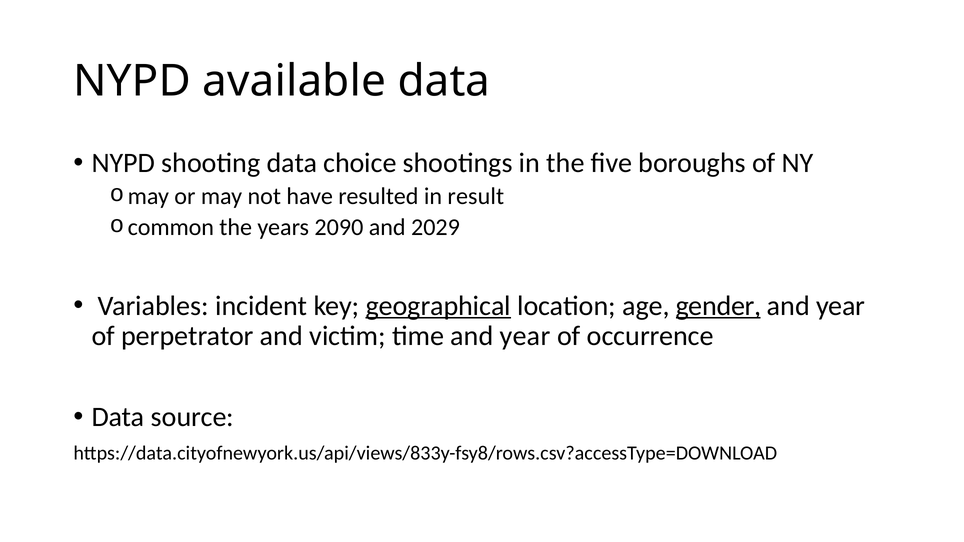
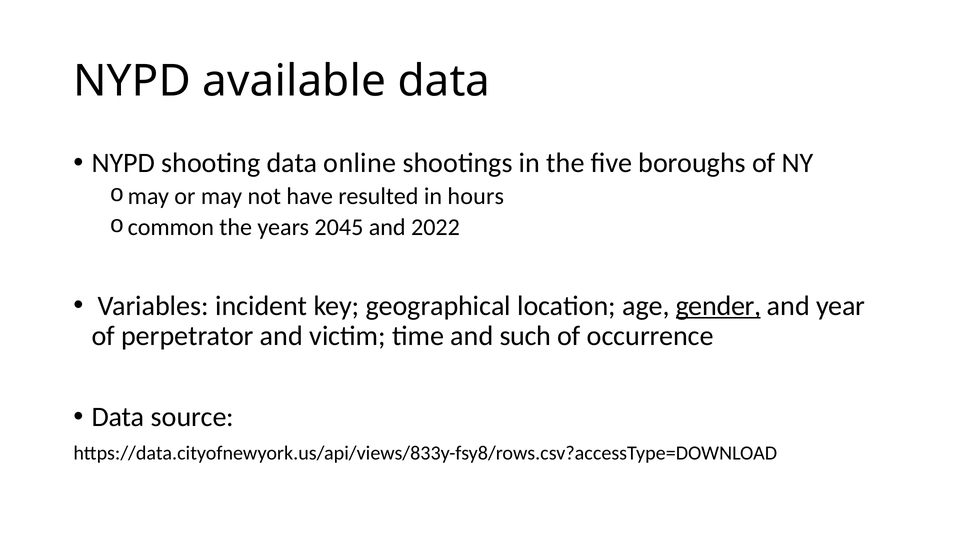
choice: choice -> online (360, 163)
result: result -> hours (476, 196)
2090: 2090 -> 2045 (339, 227)
2029: 2029 -> 2022 (435, 227)
geographical underline: present -> none (438, 306)
time and year: year -> such (525, 336)
